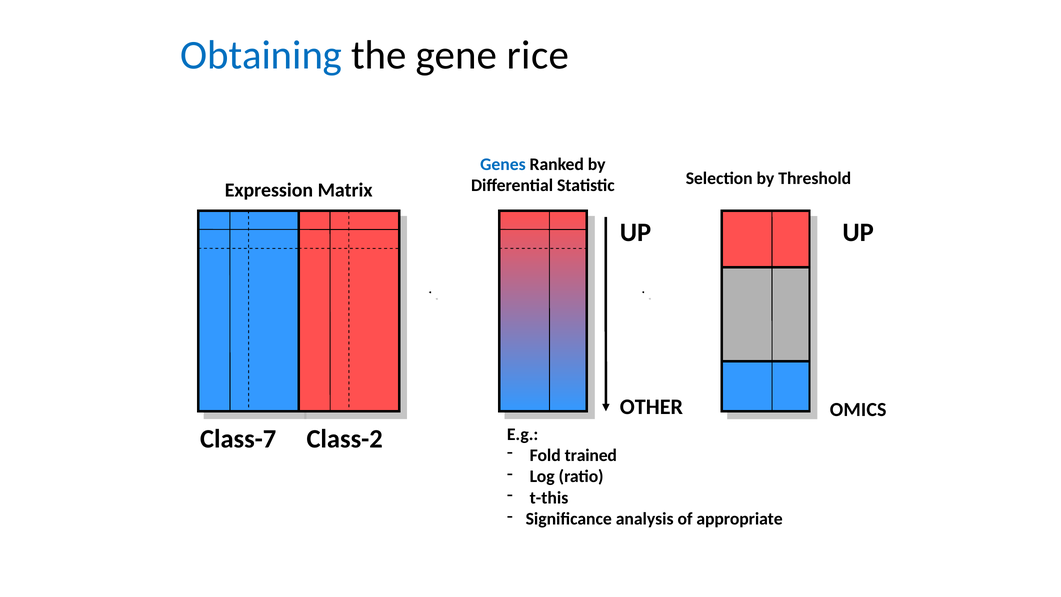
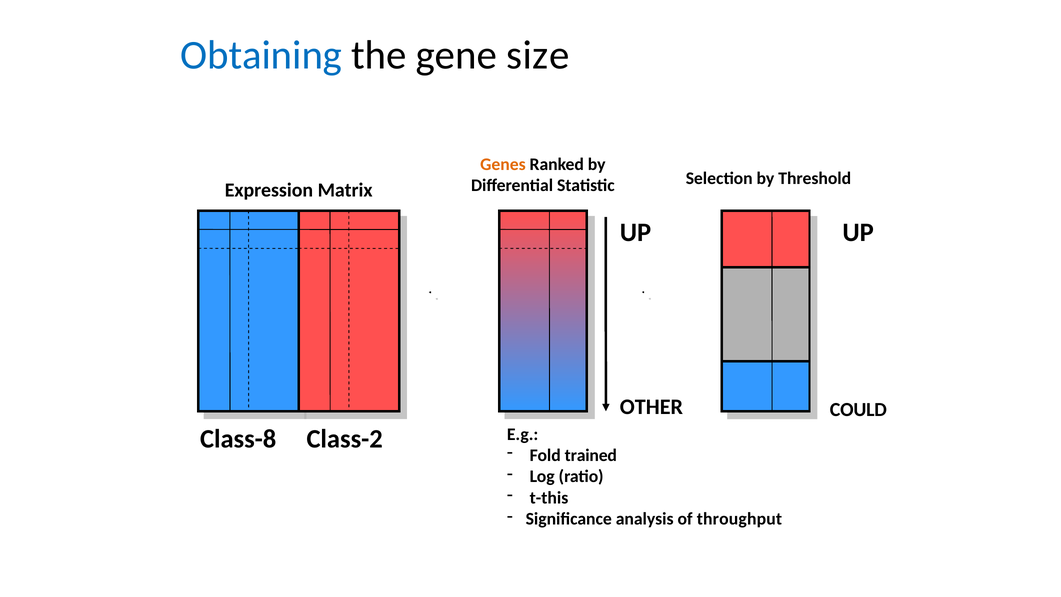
rice: rice -> size (538, 55)
Genes colour: blue -> orange (503, 164)
OMICS: OMICS -> COULD (858, 409)
Class-7: Class-7 -> Class-8 (238, 439)
appropriate: appropriate -> throughput (739, 519)
